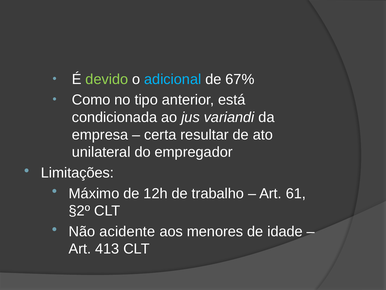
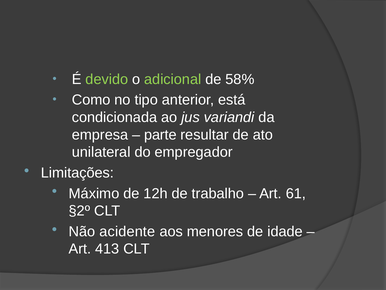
adicional colour: light blue -> light green (173, 79)
67%: 67% -> 58% (240, 79)
certa: certa -> parte (160, 135)
